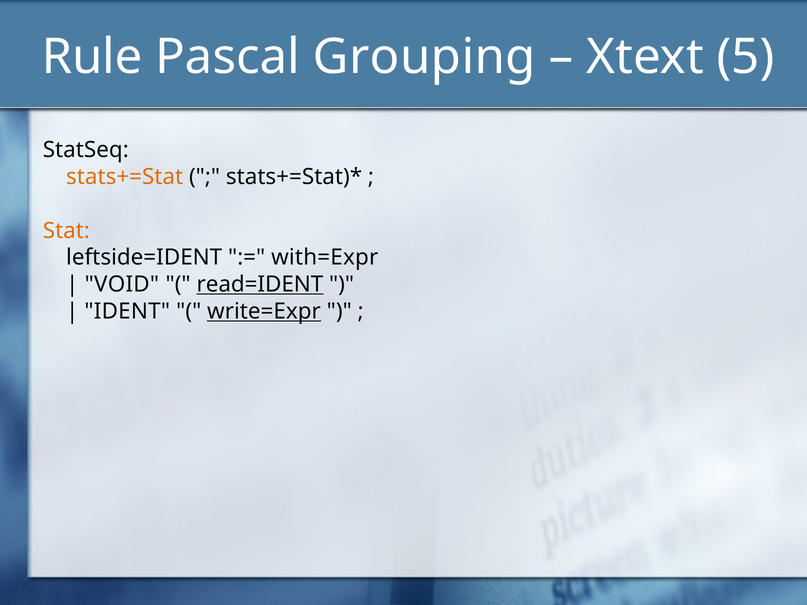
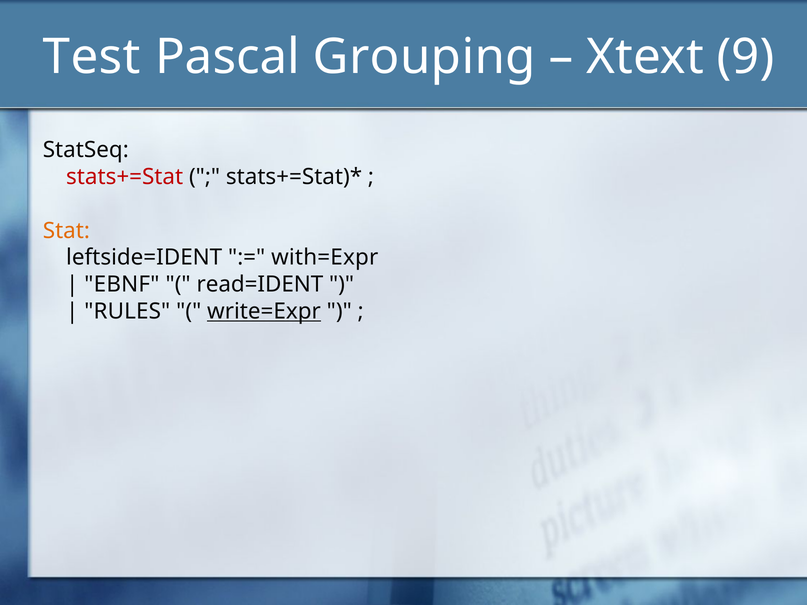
Rule: Rule -> Test (92, 57)
5: 5 -> 9 (745, 57)
stats+=Stat colour: orange -> red (125, 177)
VOID: VOID -> EBNF (122, 285)
read=IDENT underline: present -> none (260, 285)
IDENT: IDENT -> RULES (127, 311)
